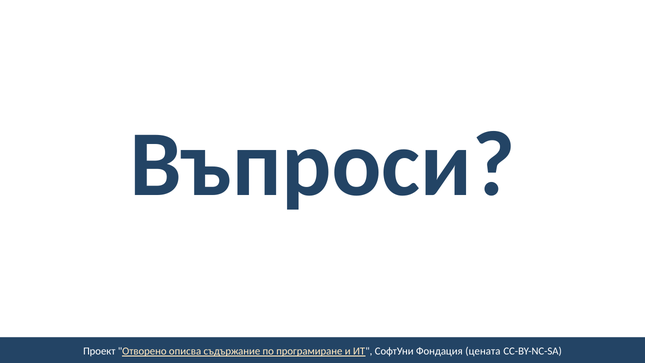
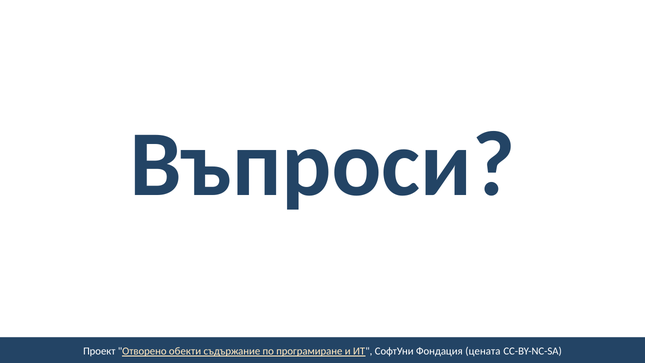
описва: описва -> обекти (185, 351)
